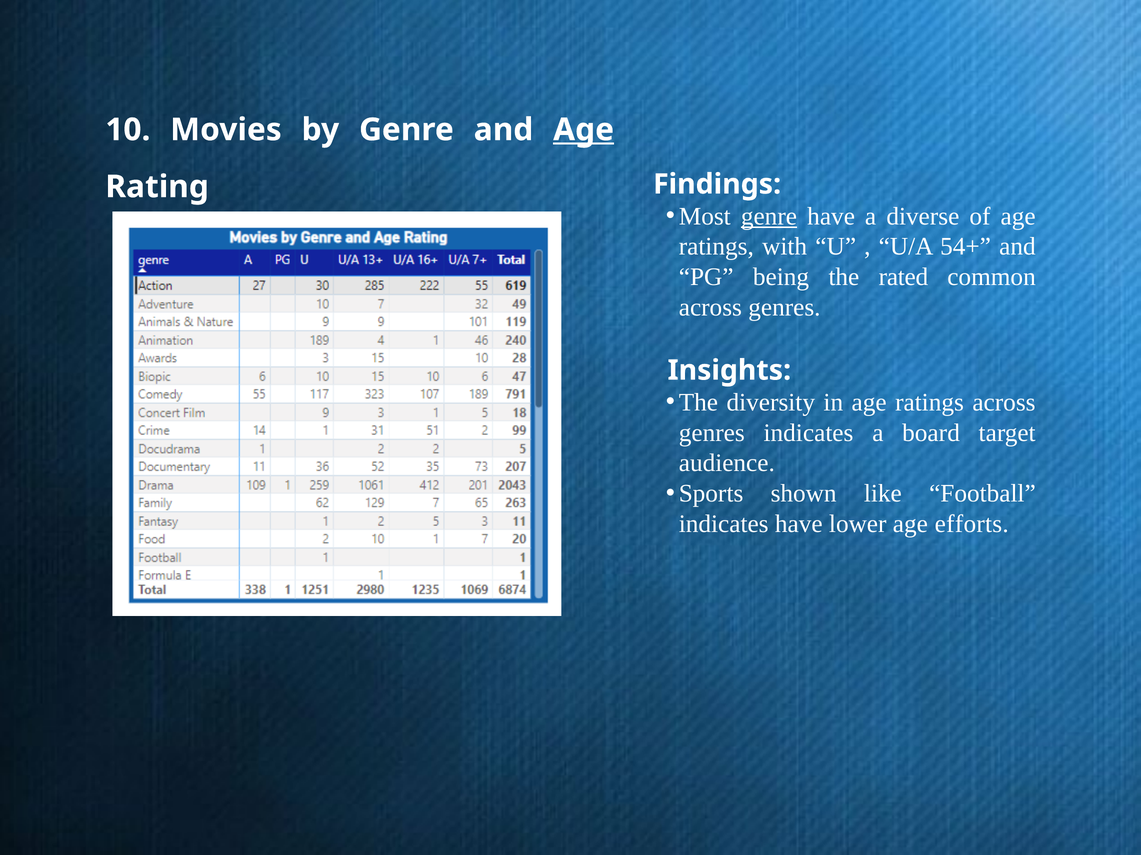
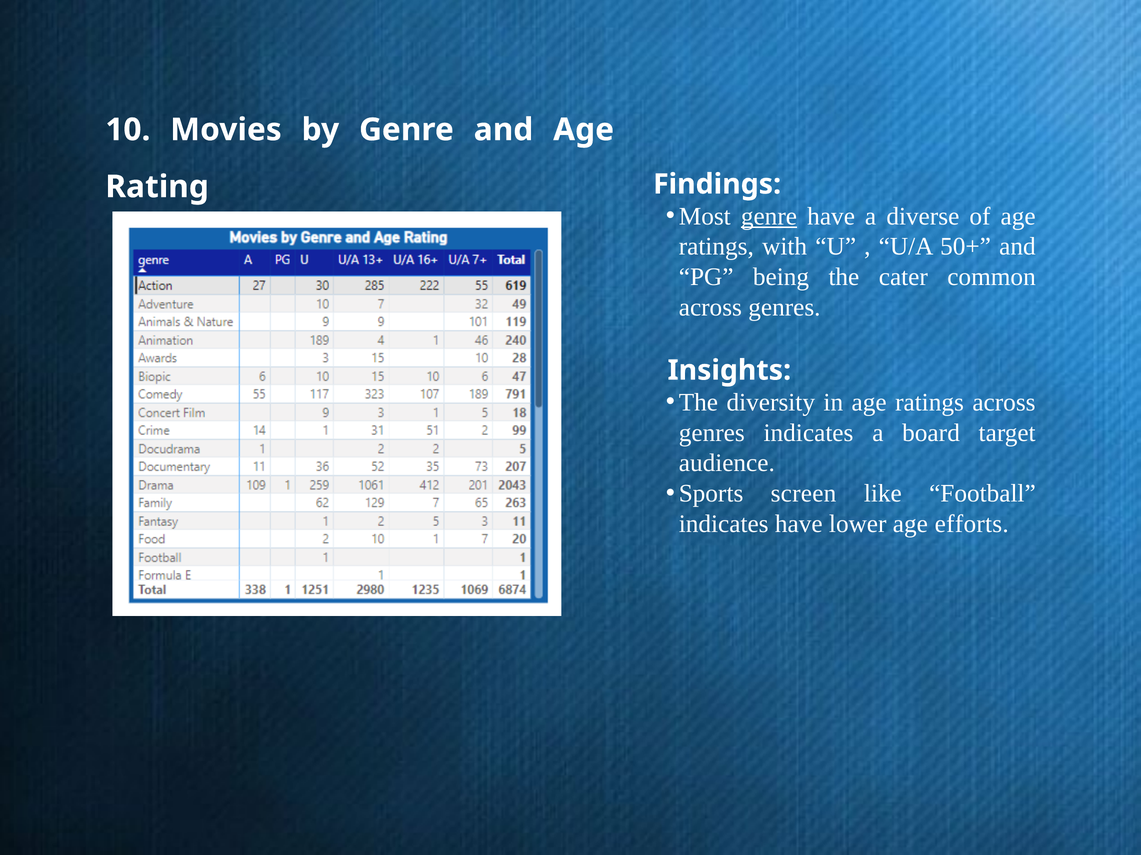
Age underline: present -> none (584, 130)
54+: 54+ -> 50+ (966, 247)
rated: rated -> cater (903, 277)
shown: shown -> screen (803, 494)
